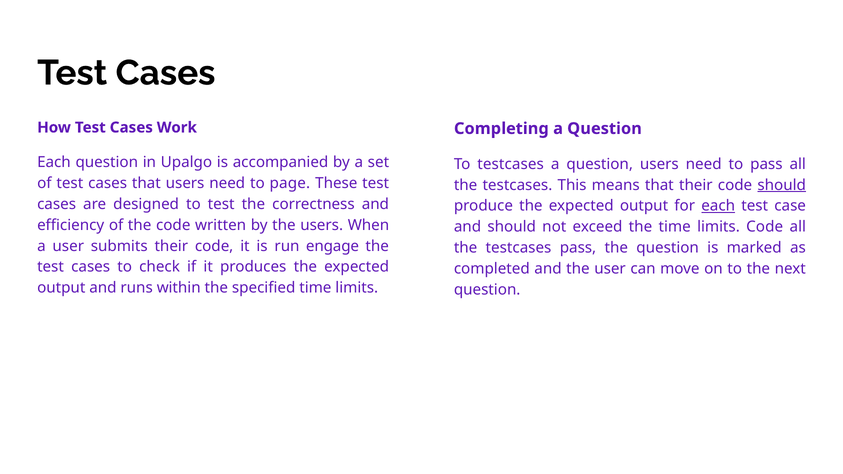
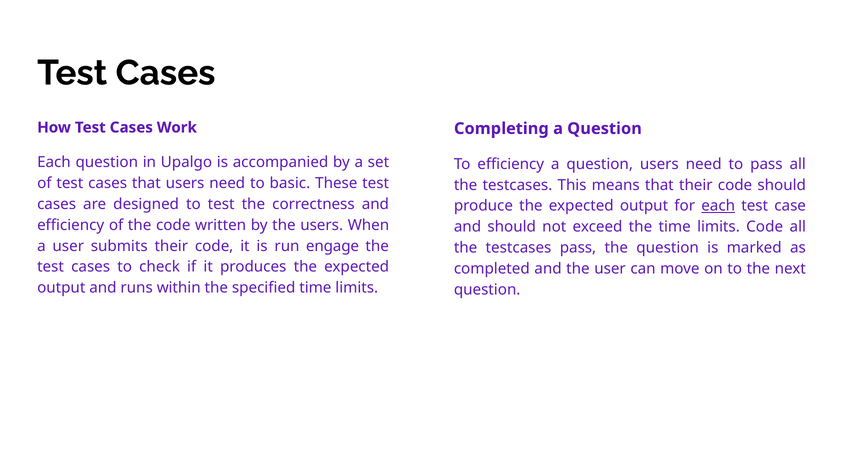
To testcases: testcases -> efficiency (511, 164)
page: page -> basic (290, 183)
should underline: present -> none (782, 185)
